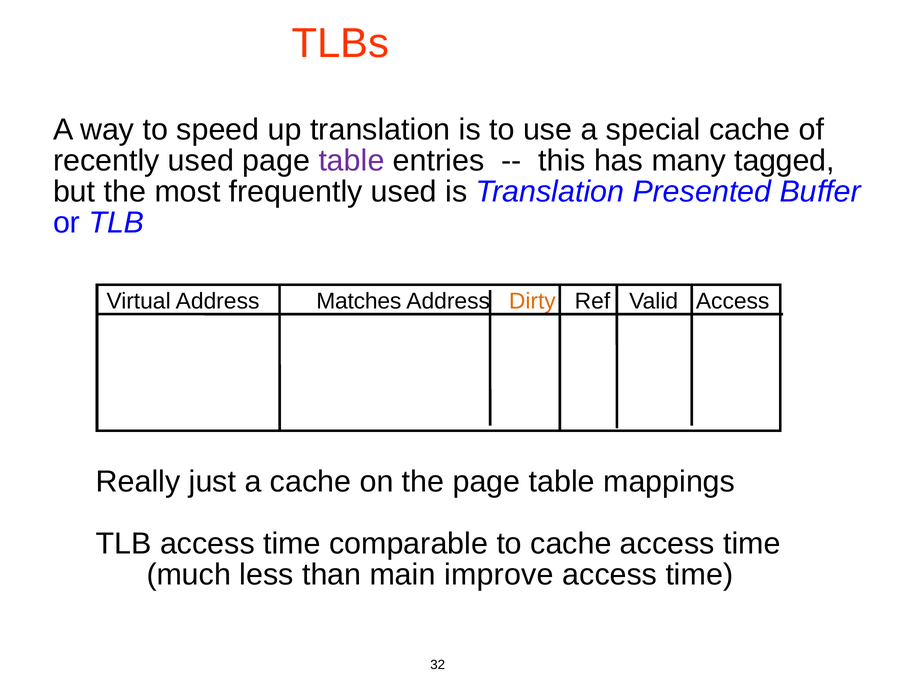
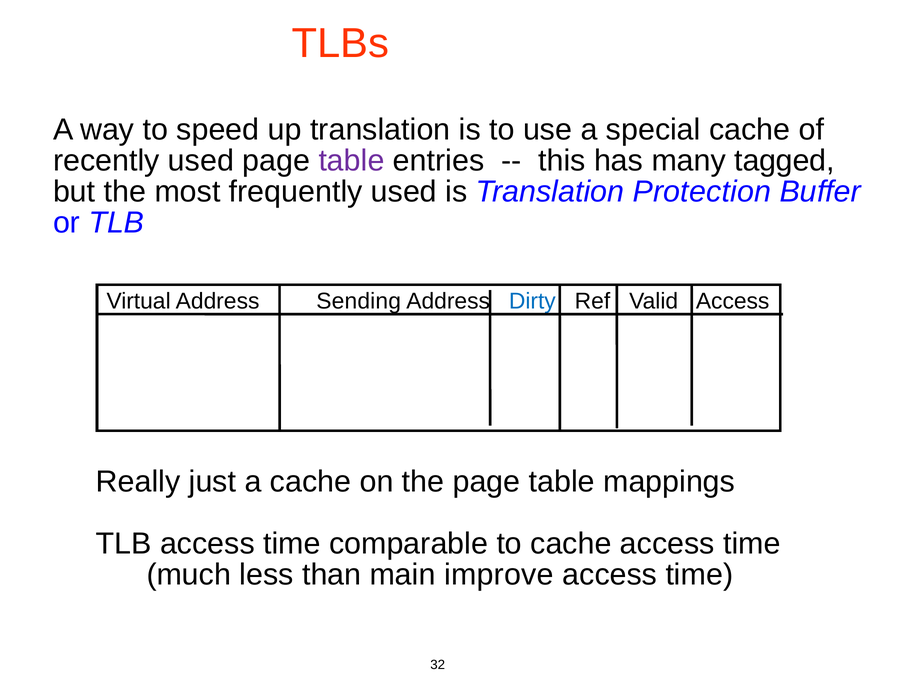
Presented: Presented -> Protection (702, 192)
Matches: Matches -> Sending (359, 301)
Dirty colour: orange -> blue (532, 301)
